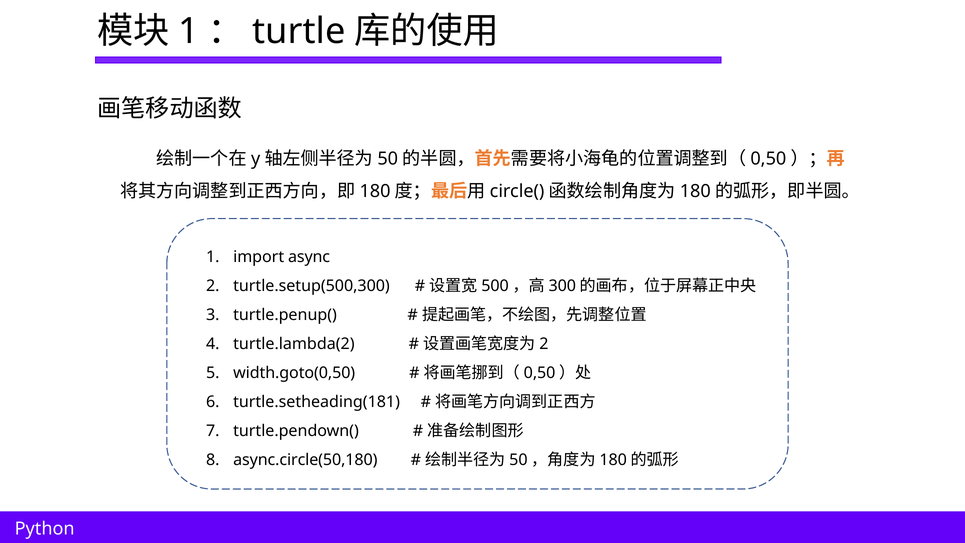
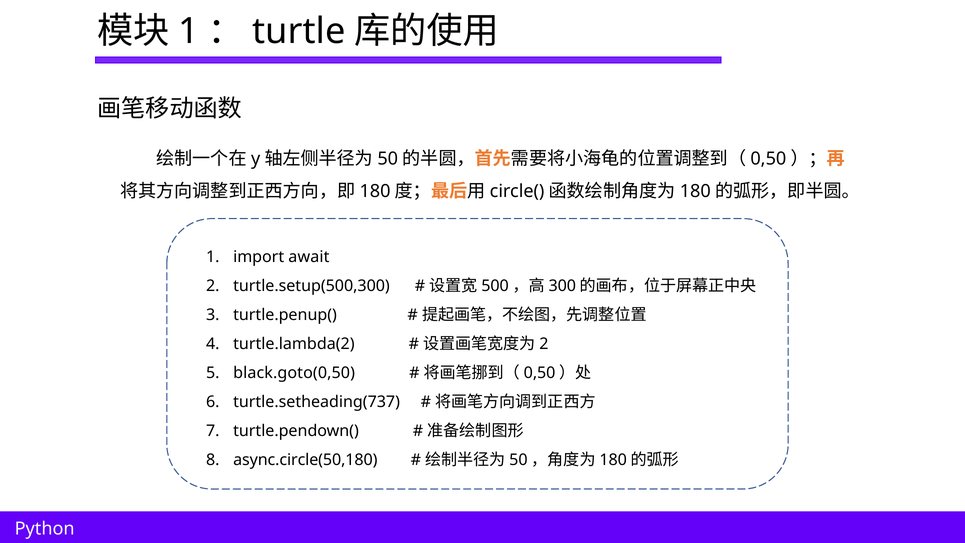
async: async -> await (309, 257)
width.goto(0,50: width.goto(0,50 -> black.goto(0,50 (294, 373)
turtle.setheading(181: turtle.setheading(181 -> turtle.setheading(737 (317, 402)
